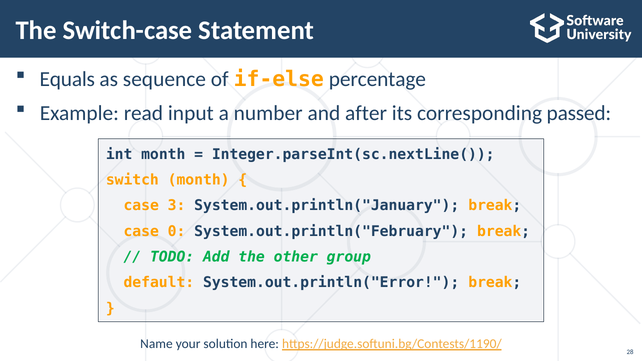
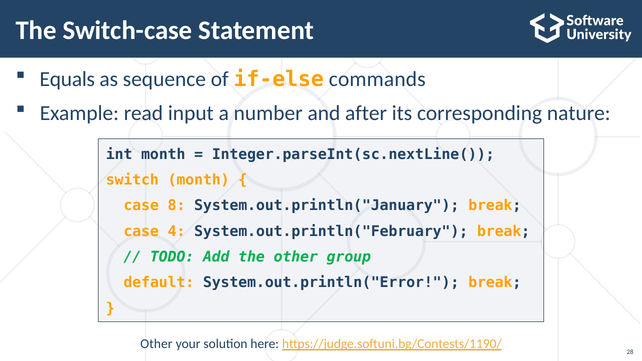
percentage: percentage -> commands (377, 79)
passed: passed -> nature (579, 113)
3: 3 -> 8 (177, 206)
0: 0 -> 4 (177, 231)
Name: Name -> Other (156, 344)
